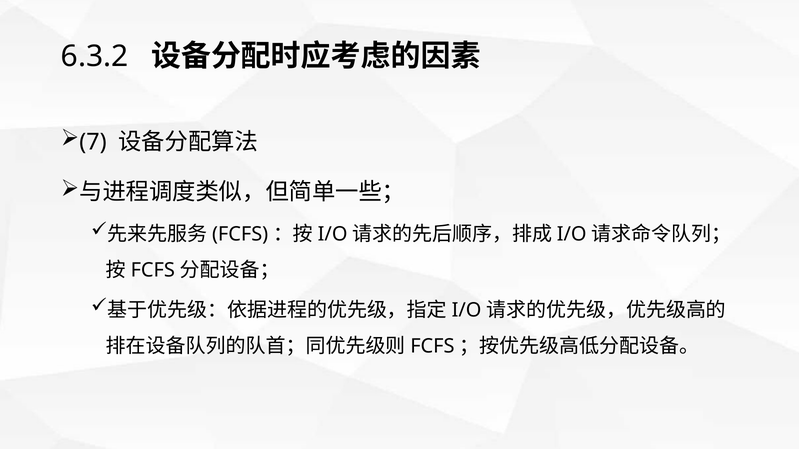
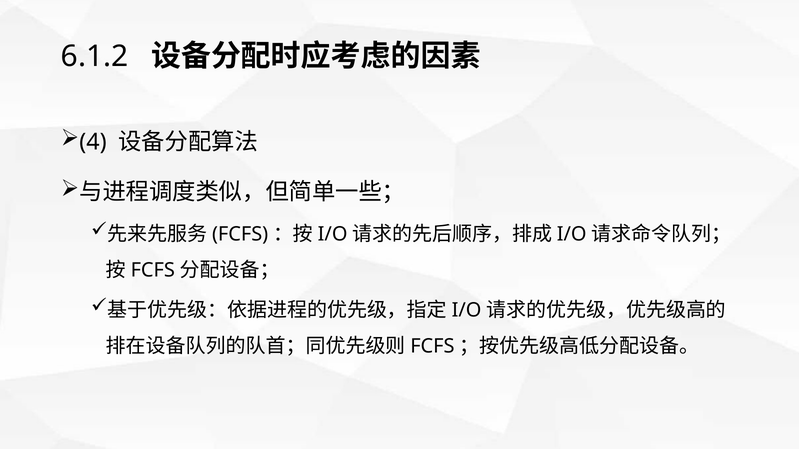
6.3.2: 6.3.2 -> 6.1.2 (95, 56)
7: 7 -> 4 (93, 142)
